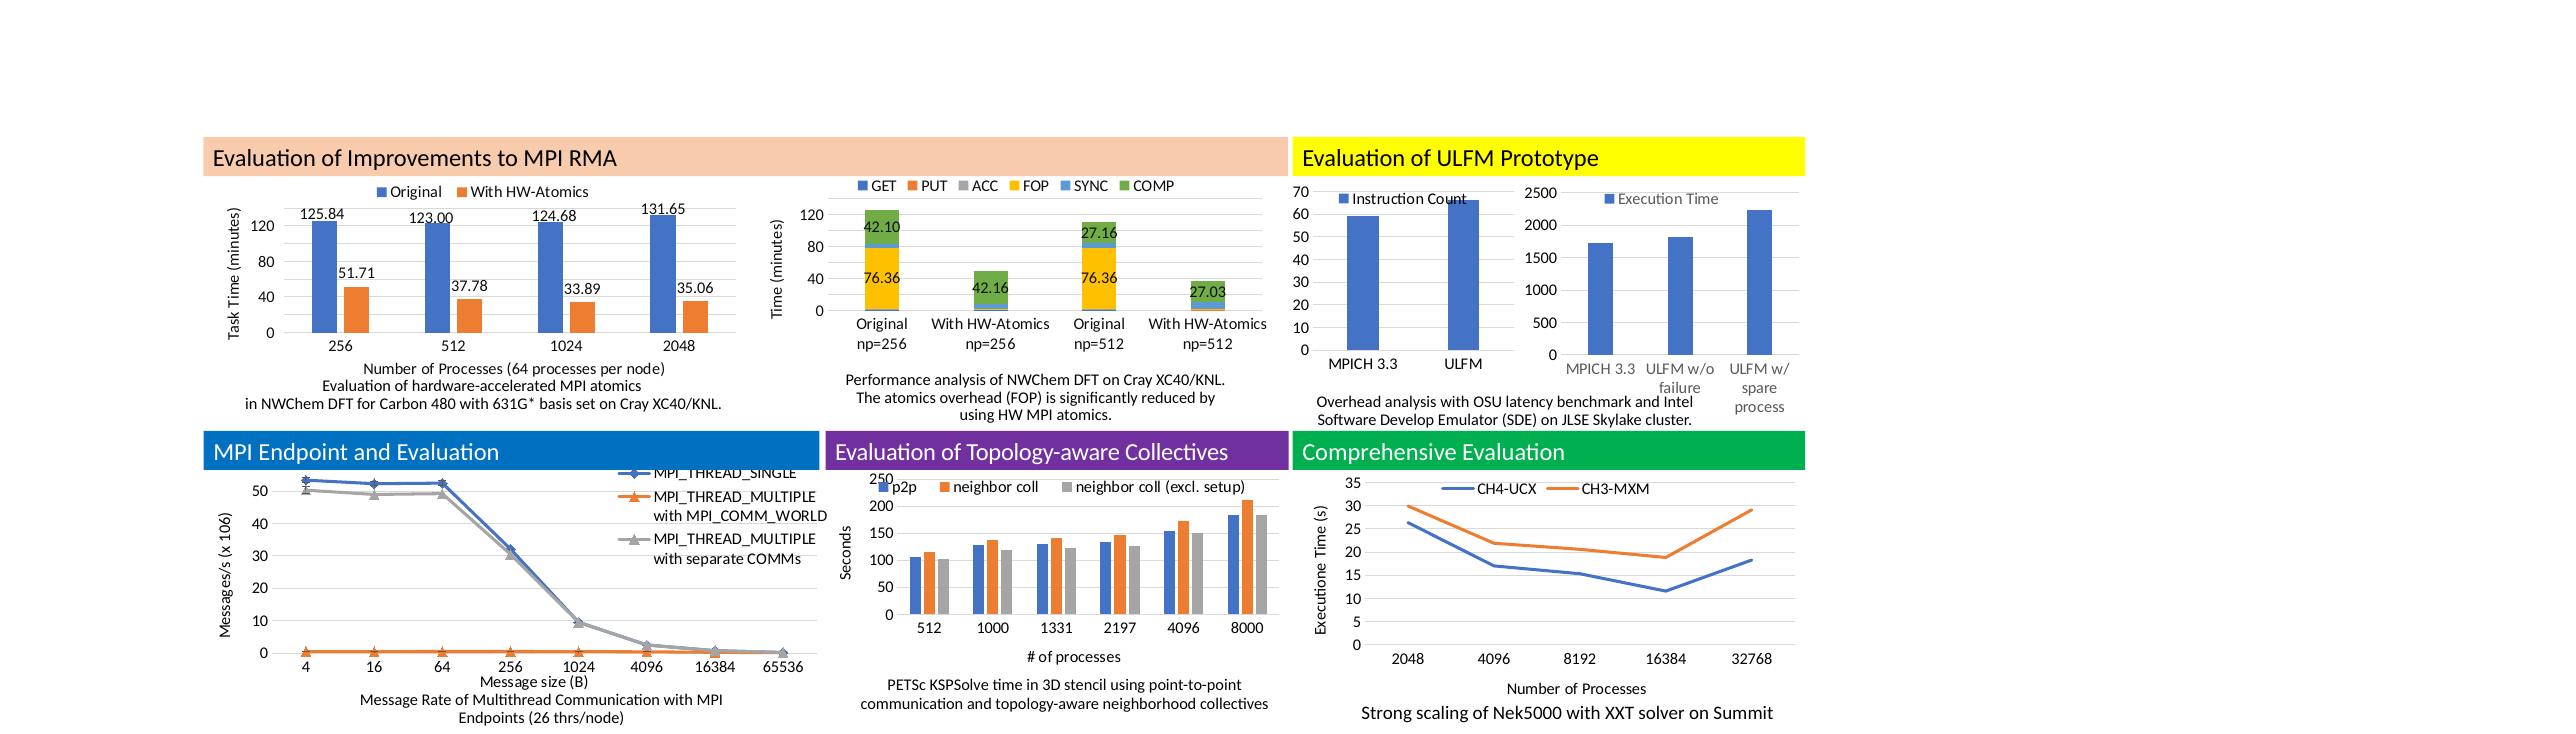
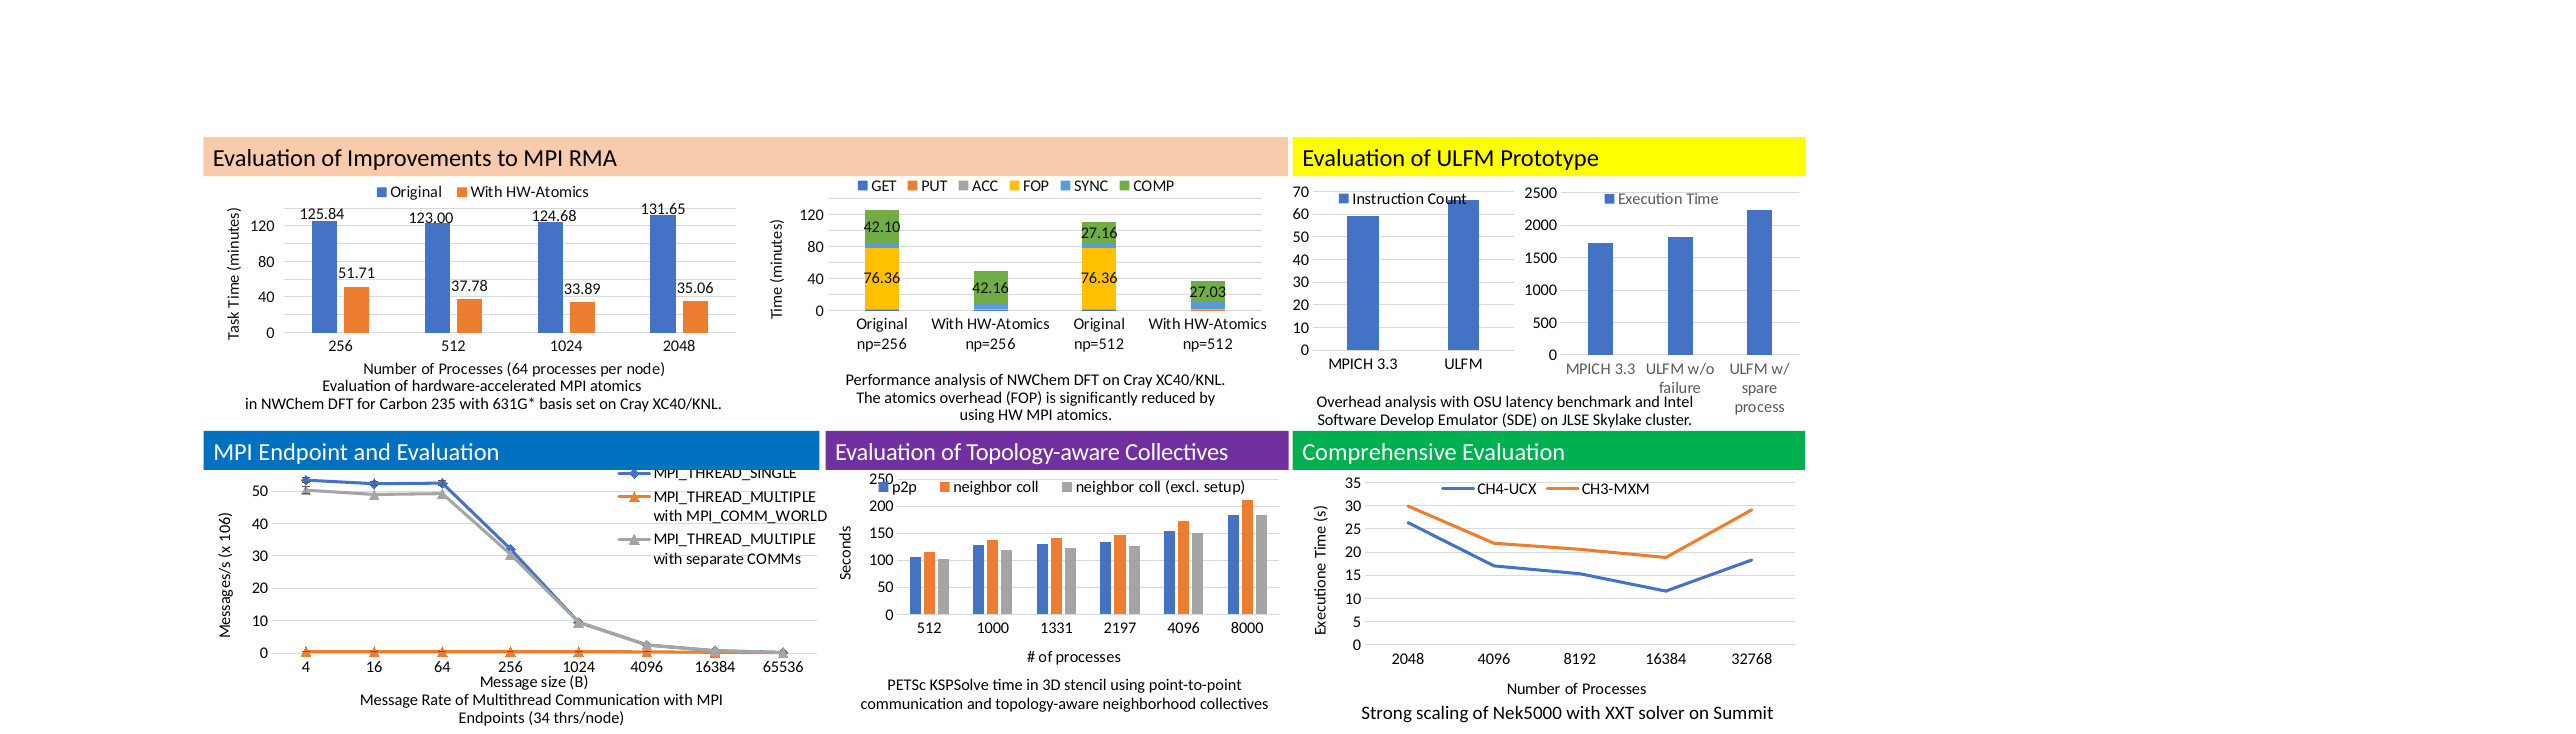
480: 480 -> 235 (443, 404)
26: 26 -> 34 (539, 718)
